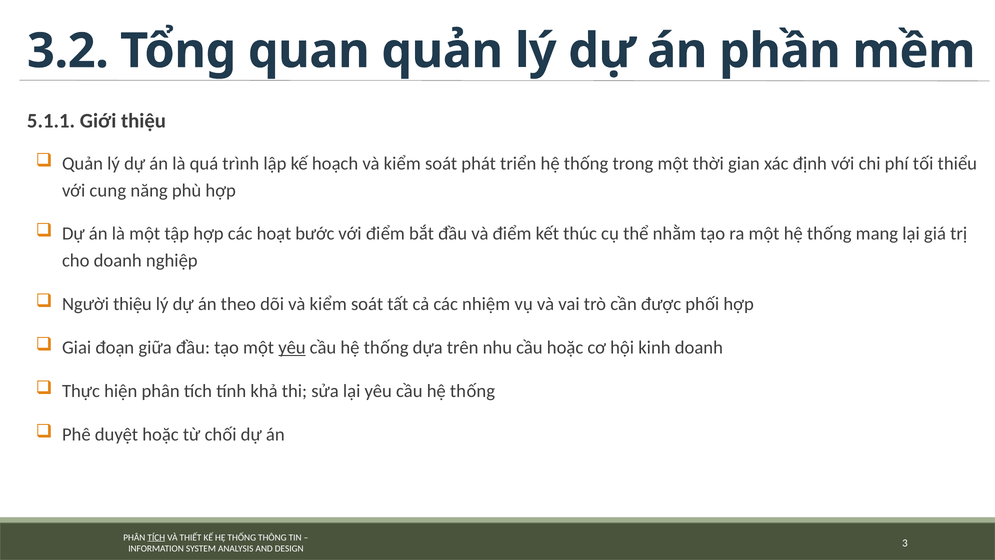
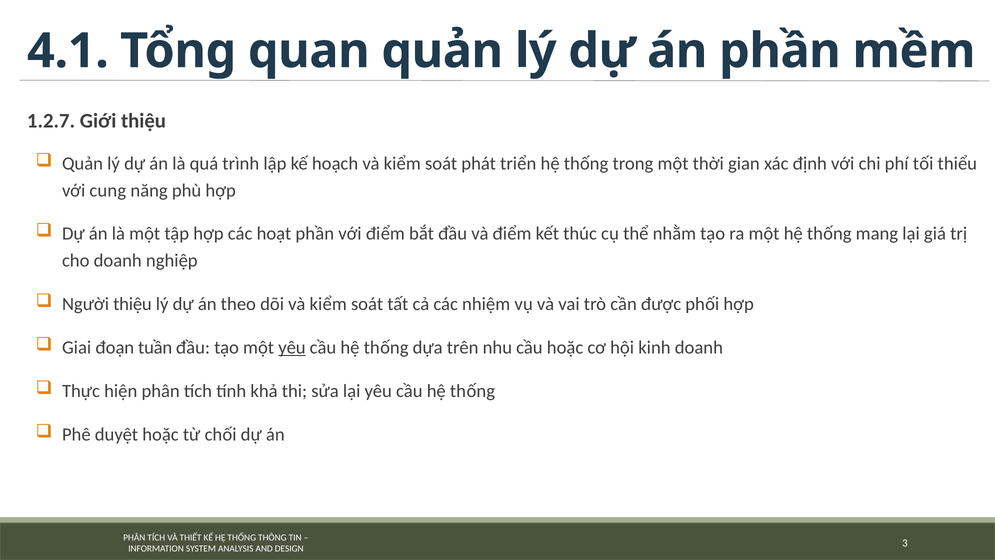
3.2: 3.2 -> 4.1 (68, 51)
5.1.1: 5.1.1 -> 1.2.7 (51, 121)
hoạt bước: bước -> phần (315, 234)
giữa: giữa -> tuần (155, 347)
TÍCH underline: present -> none (156, 537)
